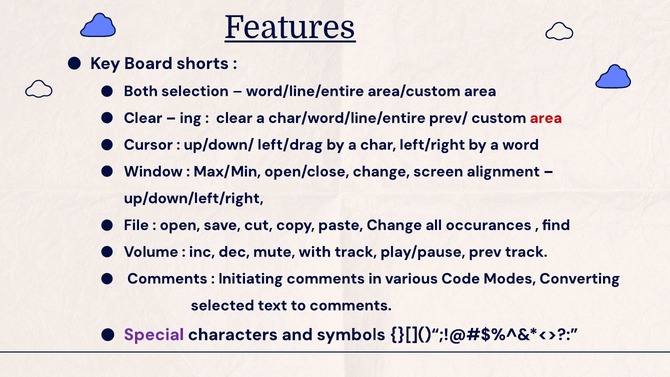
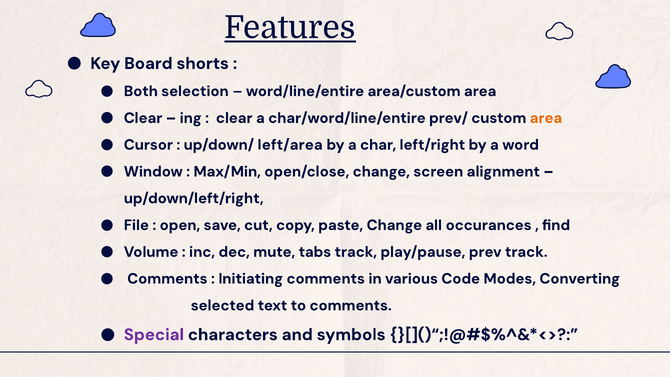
area colour: red -> orange (546, 118)
left/drag: left/drag -> left/area (290, 145)
with: with -> tabs (315, 252)
